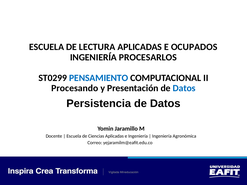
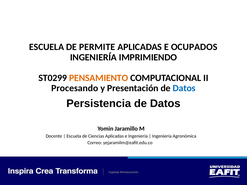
LECTURA: LECTURA -> PERMITE (97, 47)
PROCESARLOS: PROCESARLOS -> IMPRIMIENDO (148, 57)
PENSAMIENTO colour: blue -> orange (99, 78)
